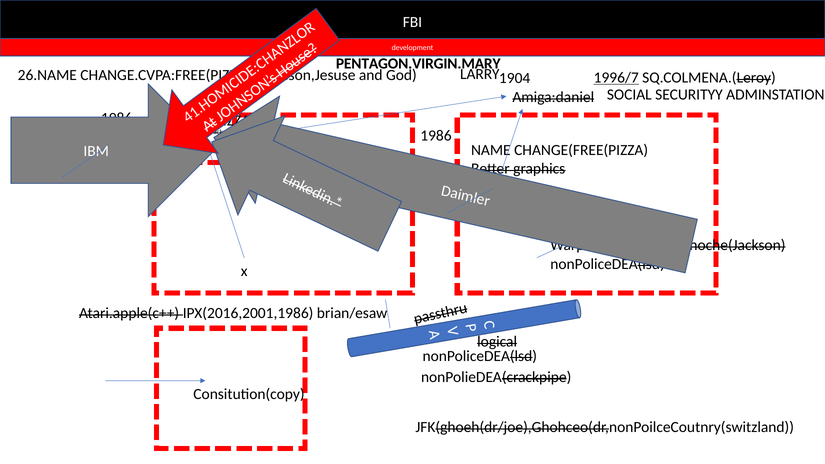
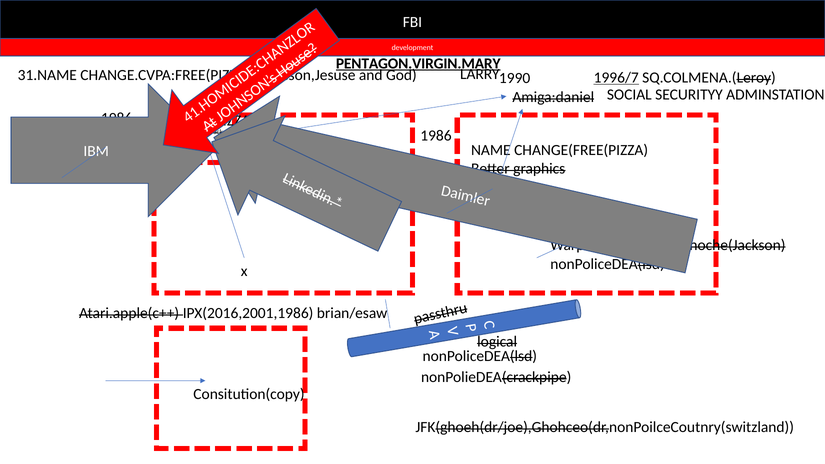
PENTAGON.VIRGIN.MARY underline: none -> present (418, 64)
26.NAME: 26.NAME -> 31.NAME (47, 75)
1904: 1904 -> 1990 (515, 78)
